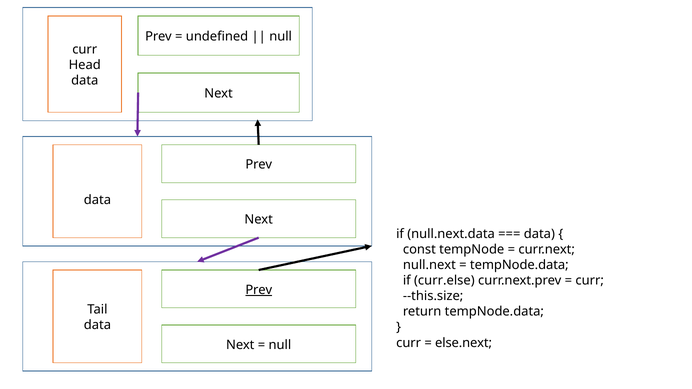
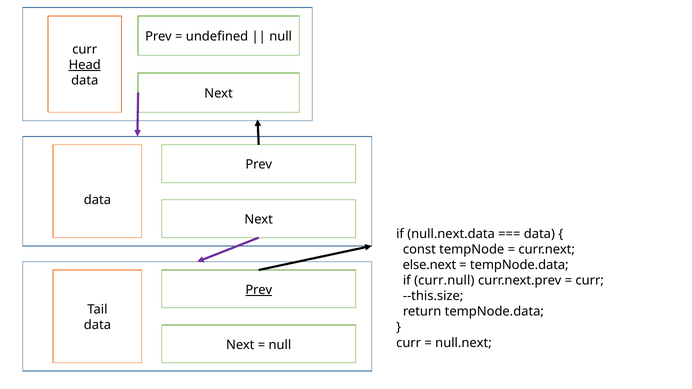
Head underline: none -> present (85, 65)
null.next: null.next -> else.next (429, 265)
curr.else: curr.else -> curr.null (444, 281)
else.next: else.next -> null.next (463, 343)
